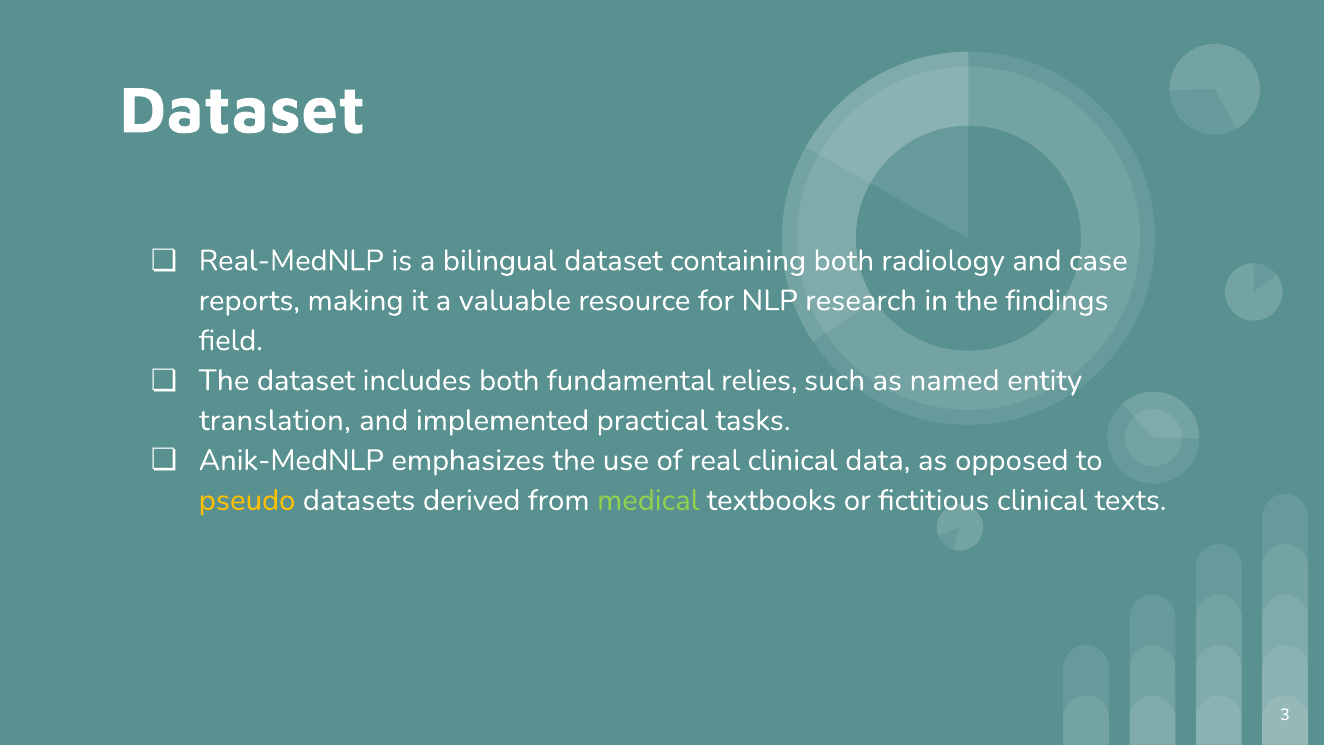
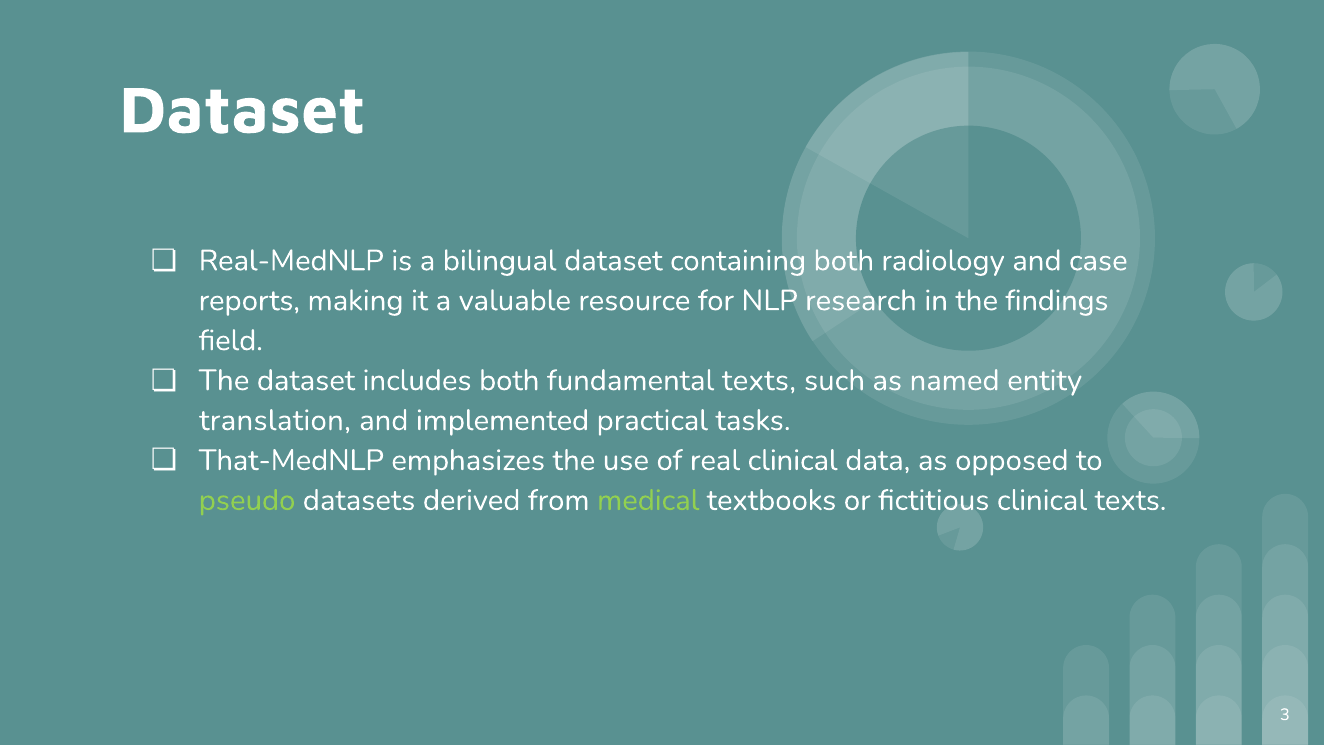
fundamental relies: relies -> texts (759, 380)
Anik-MedNLP: Anik-MedNLP -> That-MedNLP (291, 460)
pseudo colour: yellow -> light green (247, 500)
